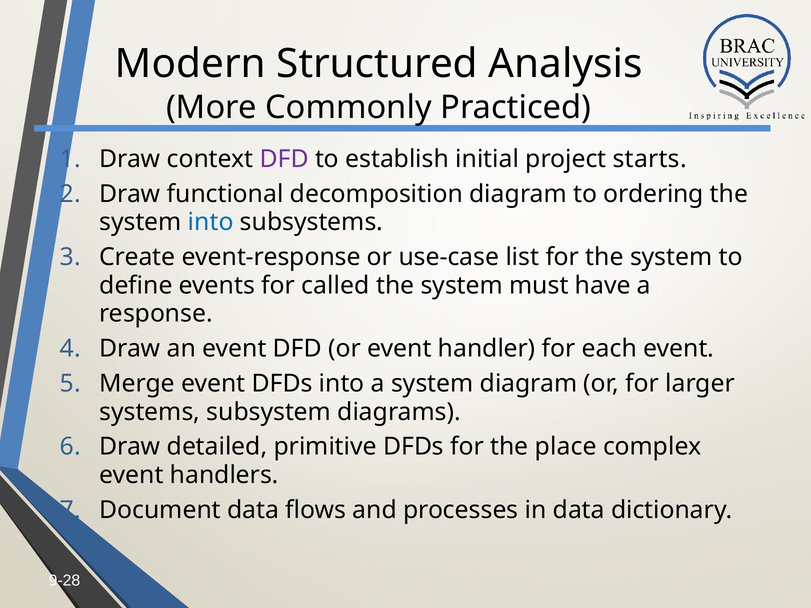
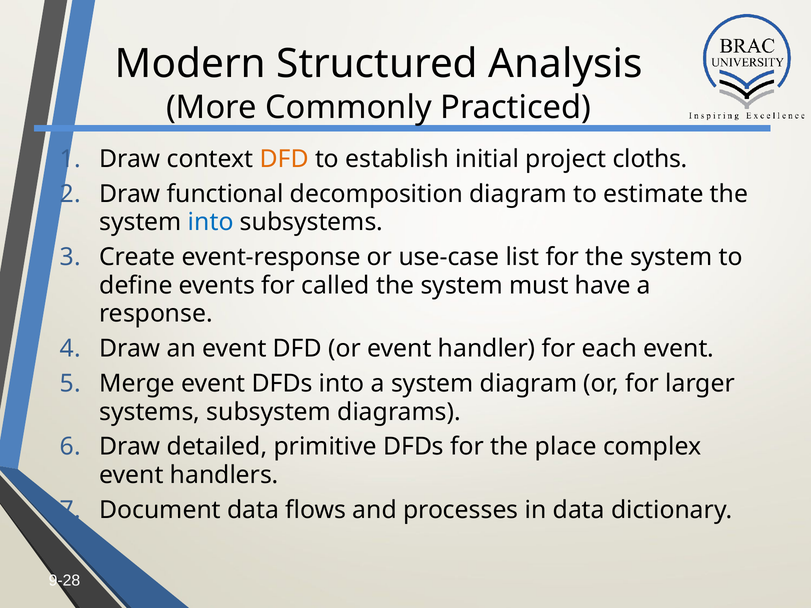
DFD colour: purple -> orange (284, 159)
starts: starts -> cloths (650, 159)
ordering: ordering -> estimate (653, 194)
